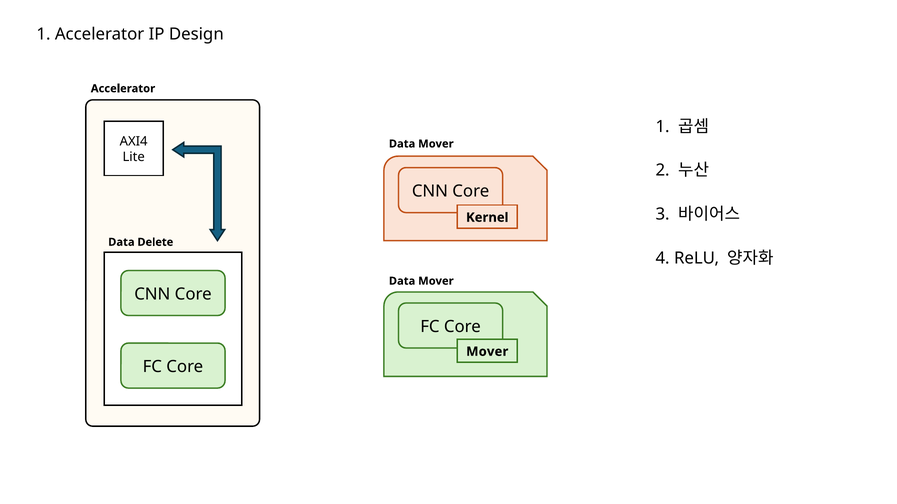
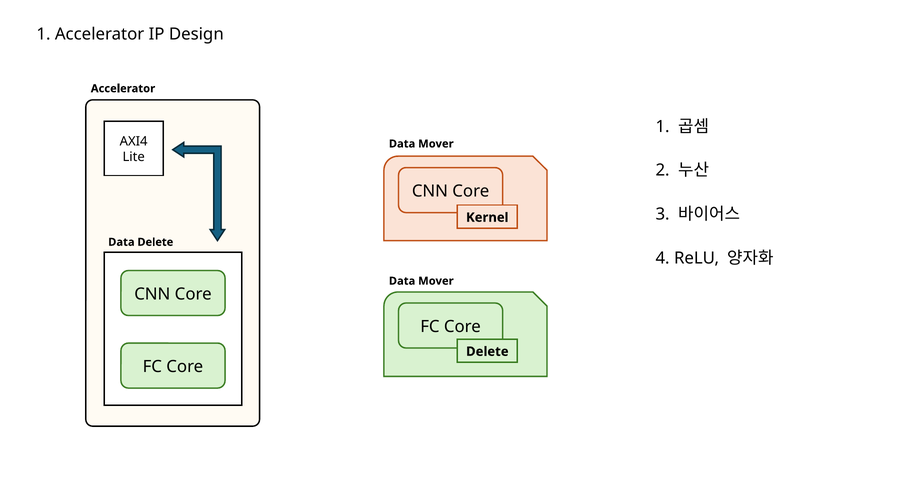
Mover: Mover -> Delete (487, 352)
